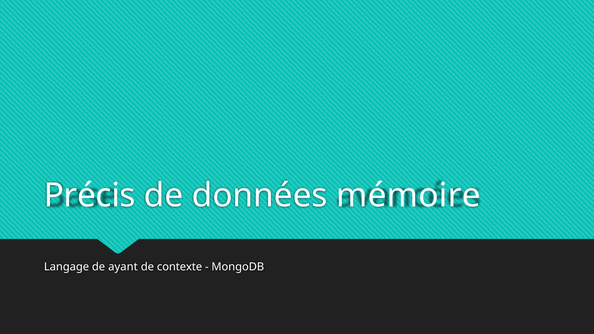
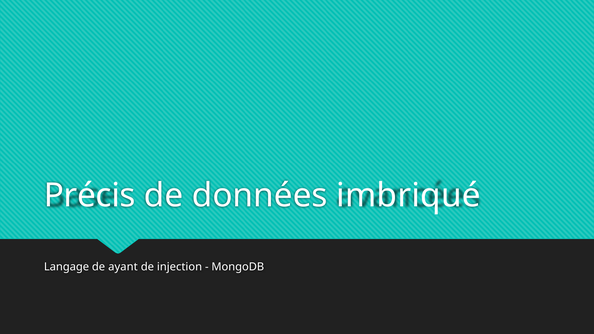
mémoire: mémoire -> imbriqué (409, 195)
contexte: contexte -> injection (180, 267)
